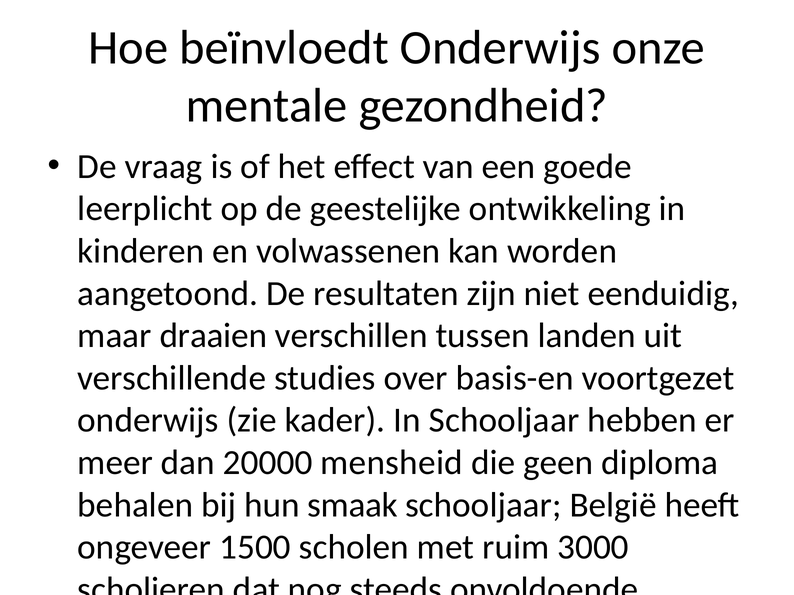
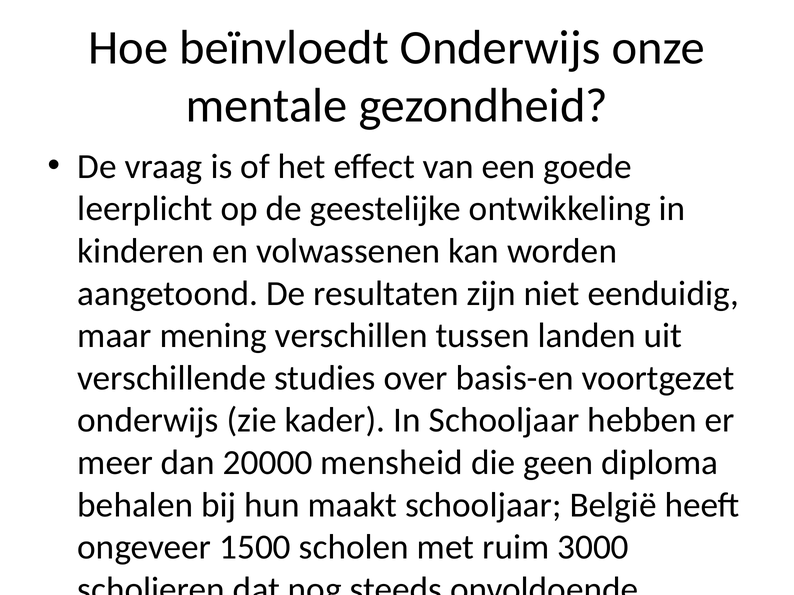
draaien: draaien -> mening (213, 336)
smaak: smaak -> maakt (353, 505)
